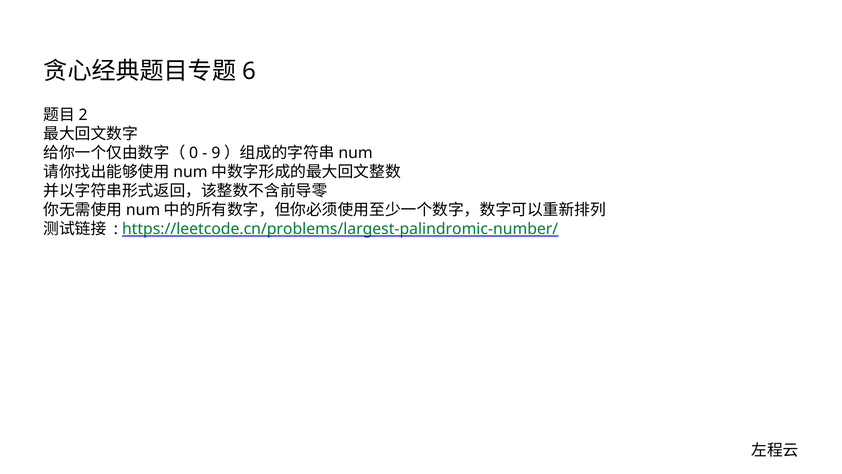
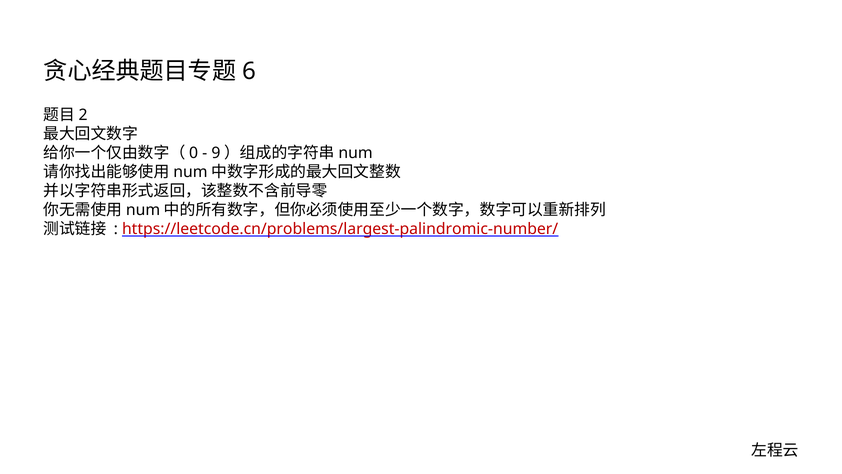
https://leetcode.cn/problems/largest-palindromic-number/ colour: green -> red (340, 229)
